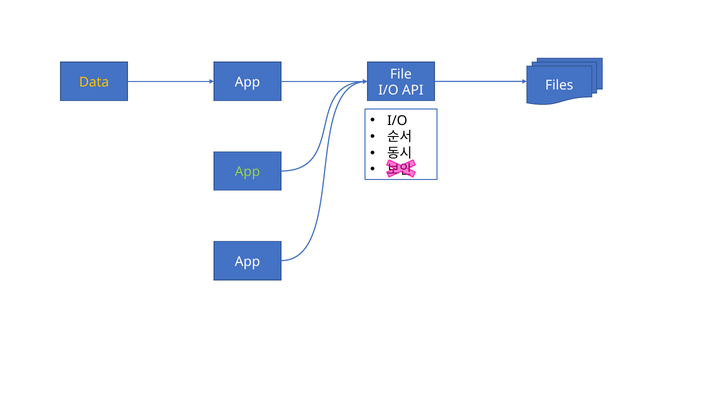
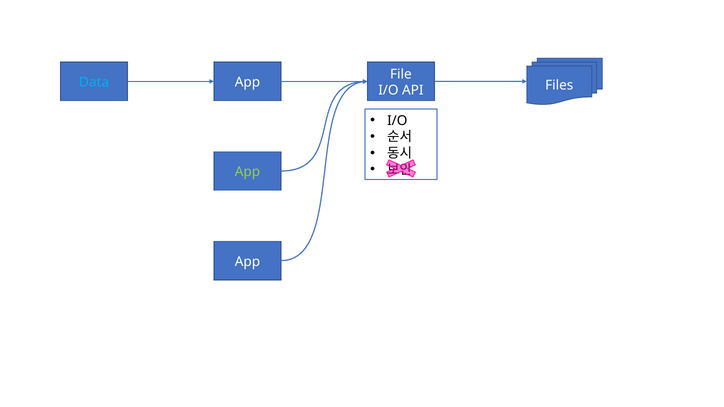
Data colour: yellow -> light blue (94, 82)
